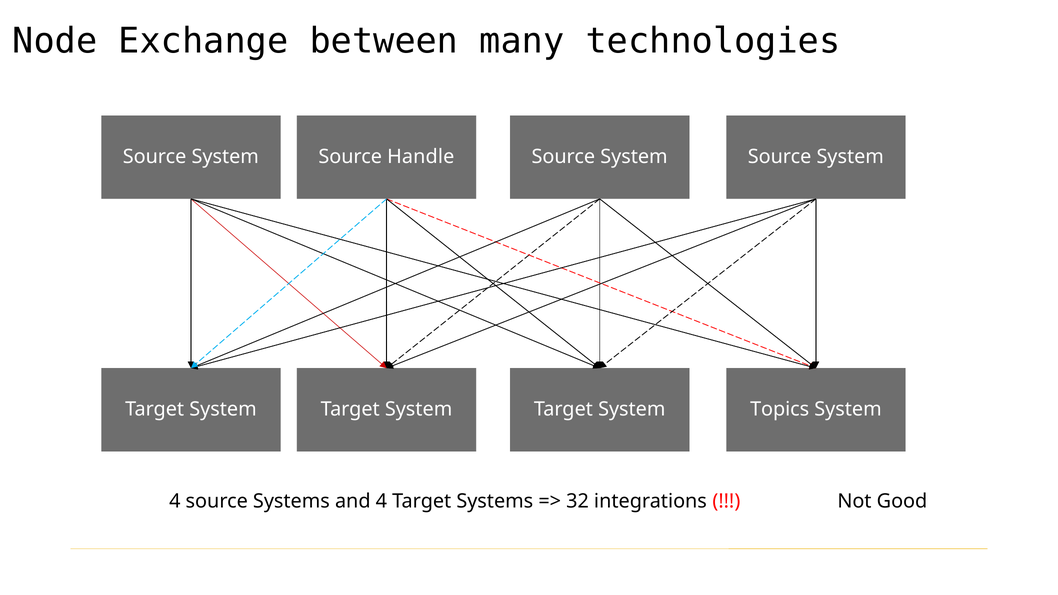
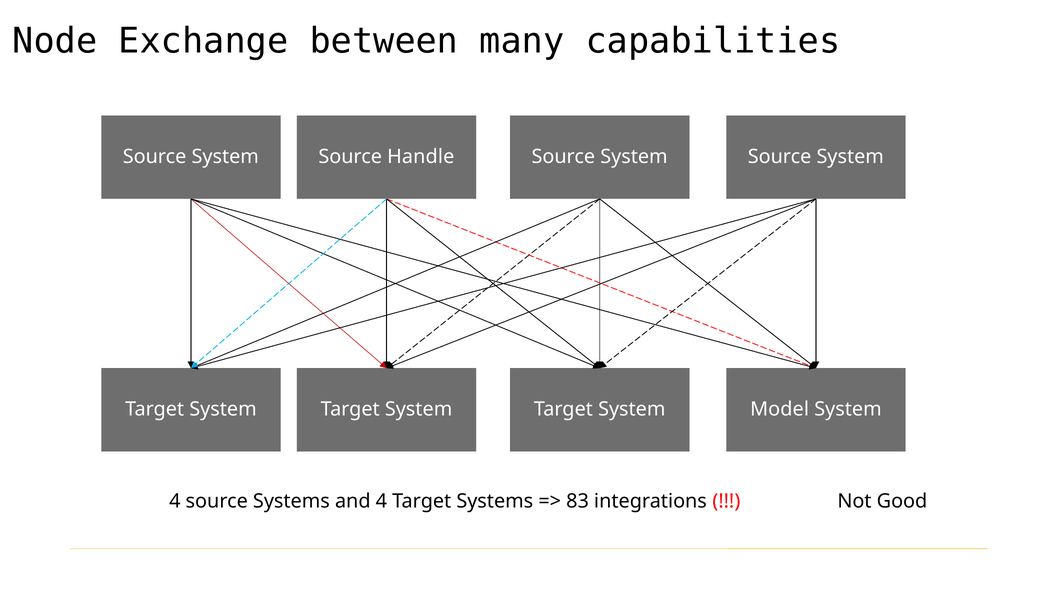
technologies: technologies -> capabilities (713, 41)
Topics: Topics -> Model (780, 409)
32: 32 -> 83 (578, 502)
